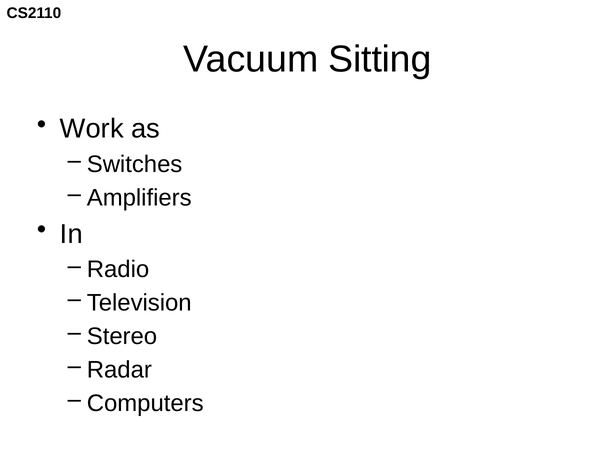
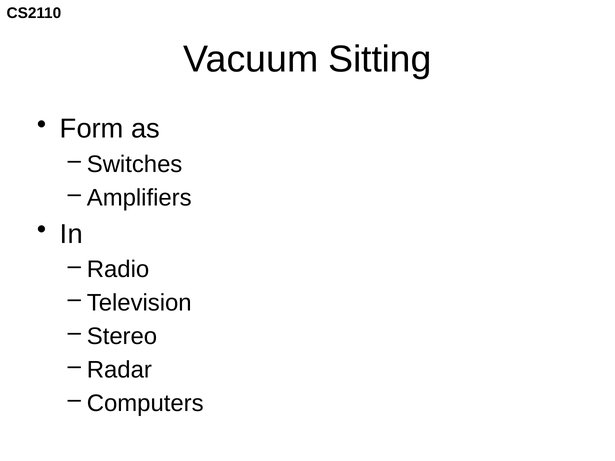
Work: Work -> Form (92, 129)
